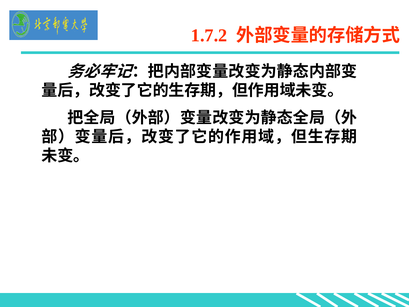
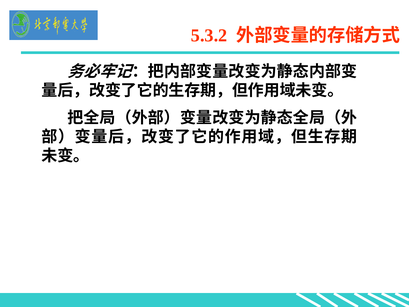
1.7.2: 1.7.2 -> 5.3.2 (209, 35)
